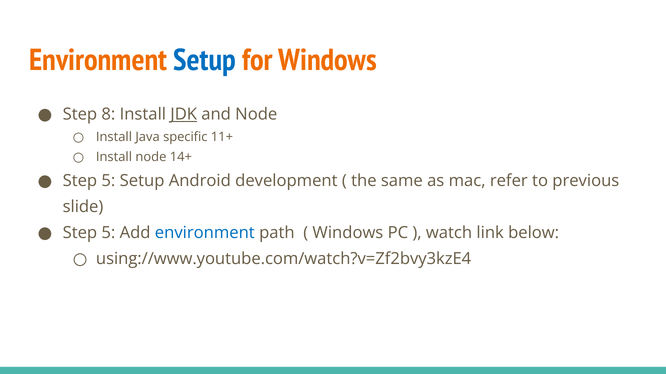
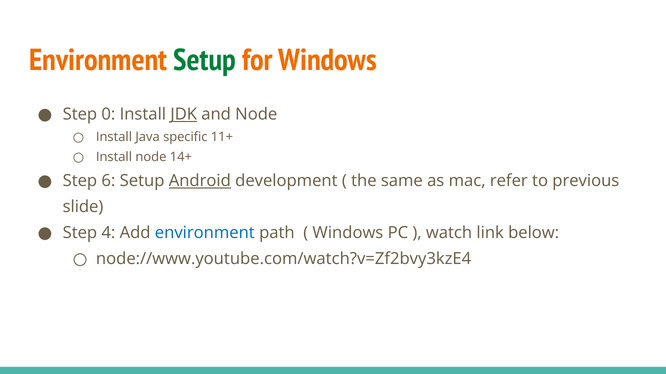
Setup colour: blue -> green (205, 60)
8: 8 -> 0 (108, 115)
5: 5 -> 6 (108, 181)
Android underline: none -> present (200, 181)
5: 5 -> 4 (108, 233)
using://www.youtube.com/watch?v=Zf2bvy3kzE4: using://www.youtube.com/watch?v=Zf2bvy3kzE4 -> node://www.youtube.com/watch?v=Zf2bvy3kzE4 (284, 259)
